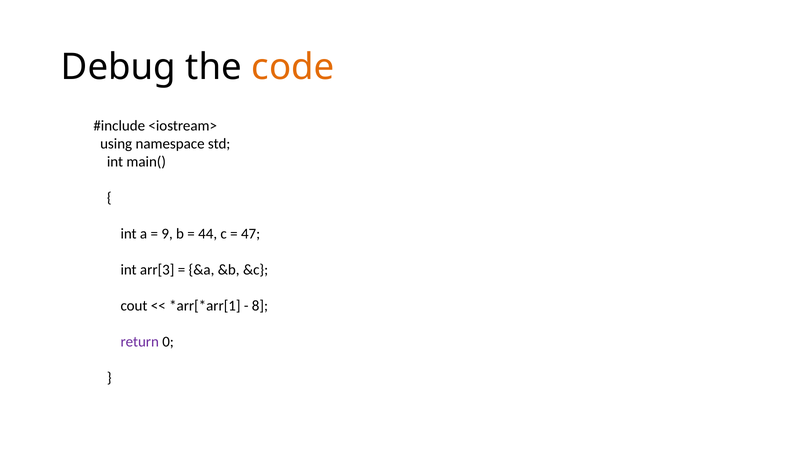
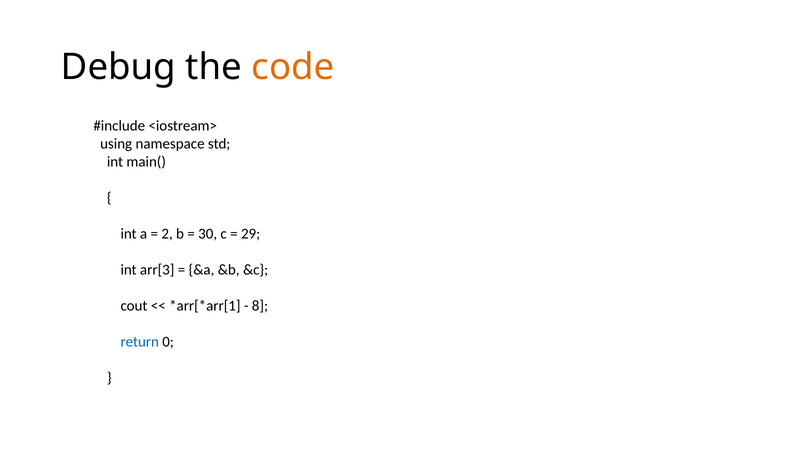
9: 9 -> 2 (167, 233)
44: 44 -> 30 (208, 233)
47: 47 -> 29 (251, 233)
return colour: purple -> blue (140, 341)
